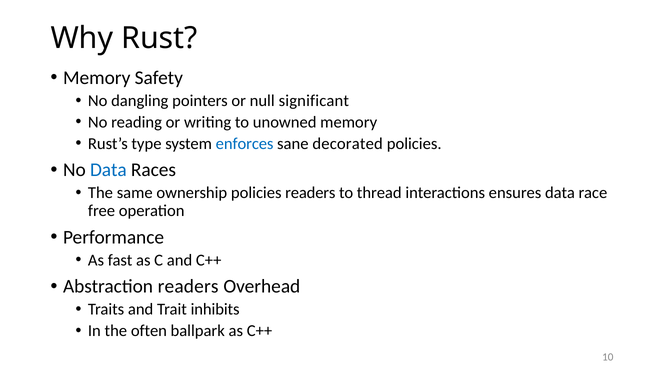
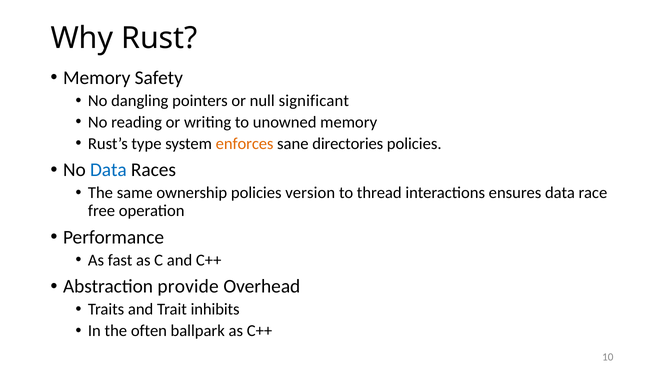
enforces colour: blue -> orange (245, 143)
decorated: decorated -> directories (348, 143)
policies readers: readers -> version (310, 193)
Abstraction readers: readers -> provide (188, 286)
